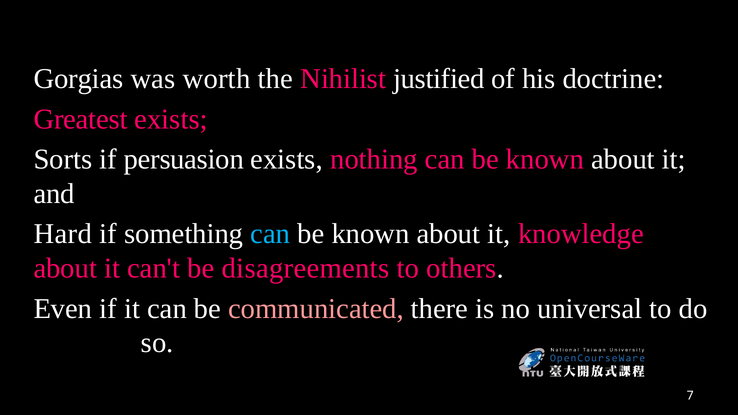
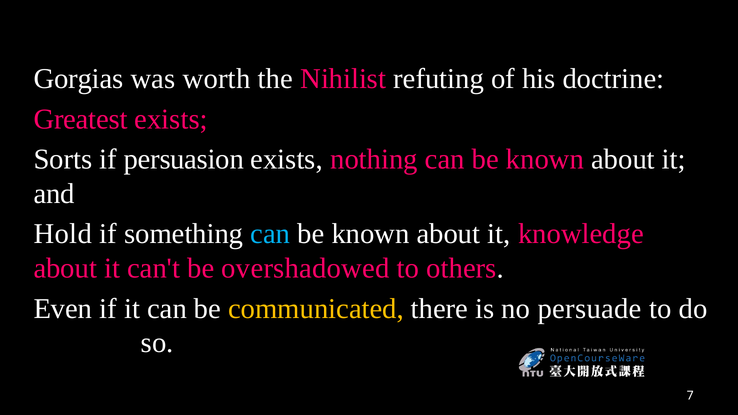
justified: justified -> refuting (439, 79)
Hard: Hard -> Hold (63, 234)
disagreements: disagreements -> overshadowed (306, 268)
communicated colour: pink -> yellow (316, 309)
universal: universal -> persuade (590, 309)
